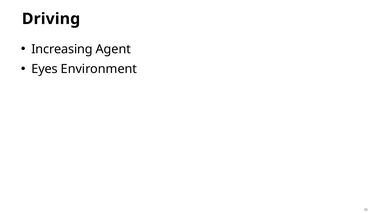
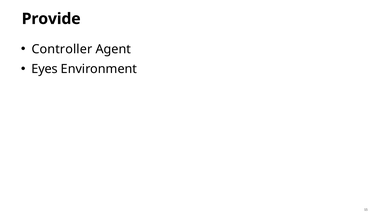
Driving: Driving -> Provide (51, 19)
Increasing: Increasing -> Controller (62, 49)
